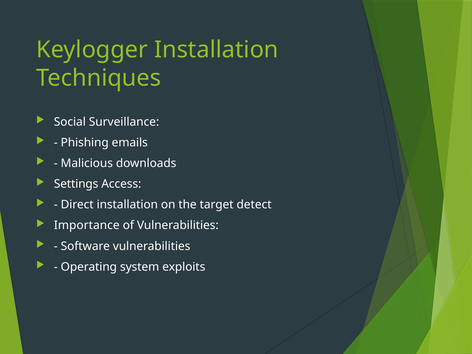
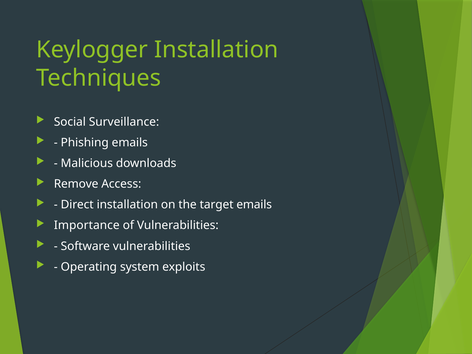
Settings: Settings -> Remove (76, 184)
target detect: detect -> emails (254, 205)
